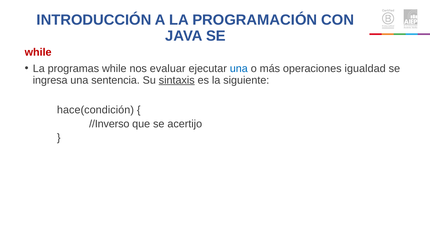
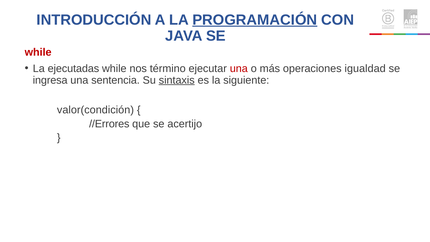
PROGRAMACIÓN underline: none -> present (255, 20)
programas: programas -> ejecutadas (73, 68)
evaluar: evaluar -> término (168, 68)
una colour: blue -> red (239, 68)
hace(condición: hace(condición -> valor(condición (95, 110)
//Inverso: //Inverso -> //Errores (109, 124)
